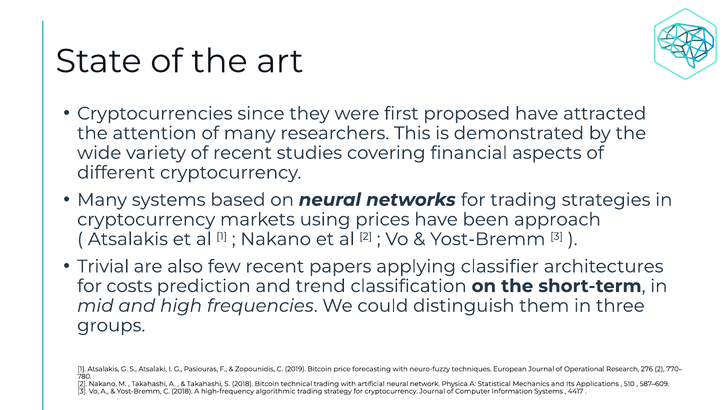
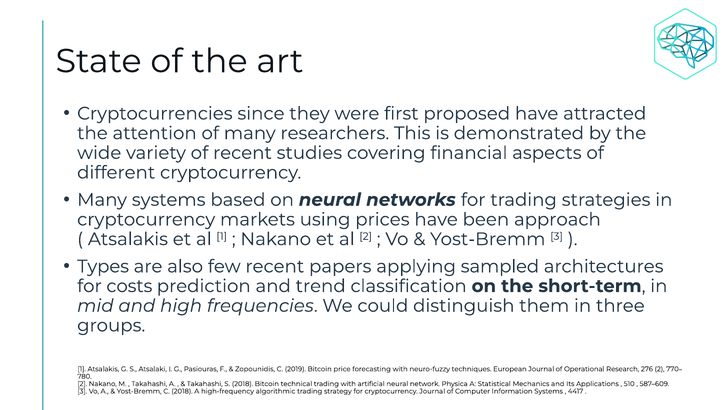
Trivial: Trivial -> Types (103, 266)
classifier: classifier -> sampled (500, 266)
